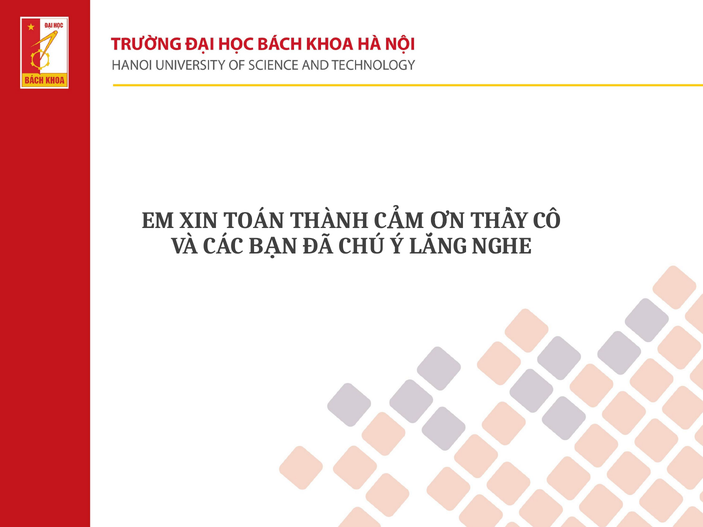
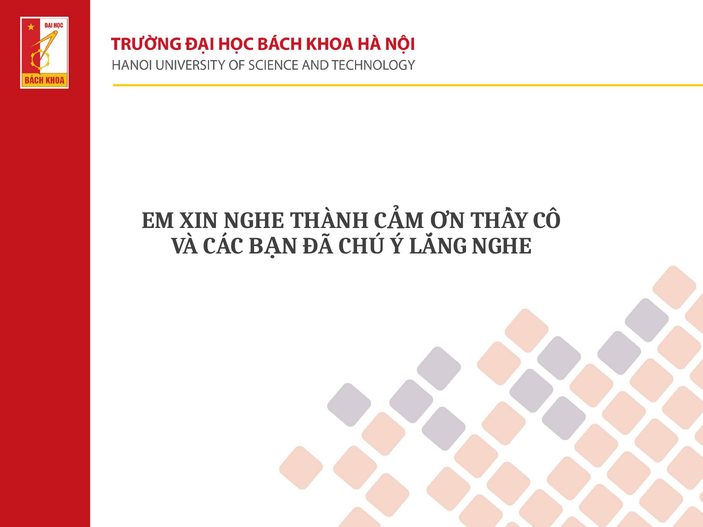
XIN TOÁN: TOÁN -> NGHE (254, 221)
